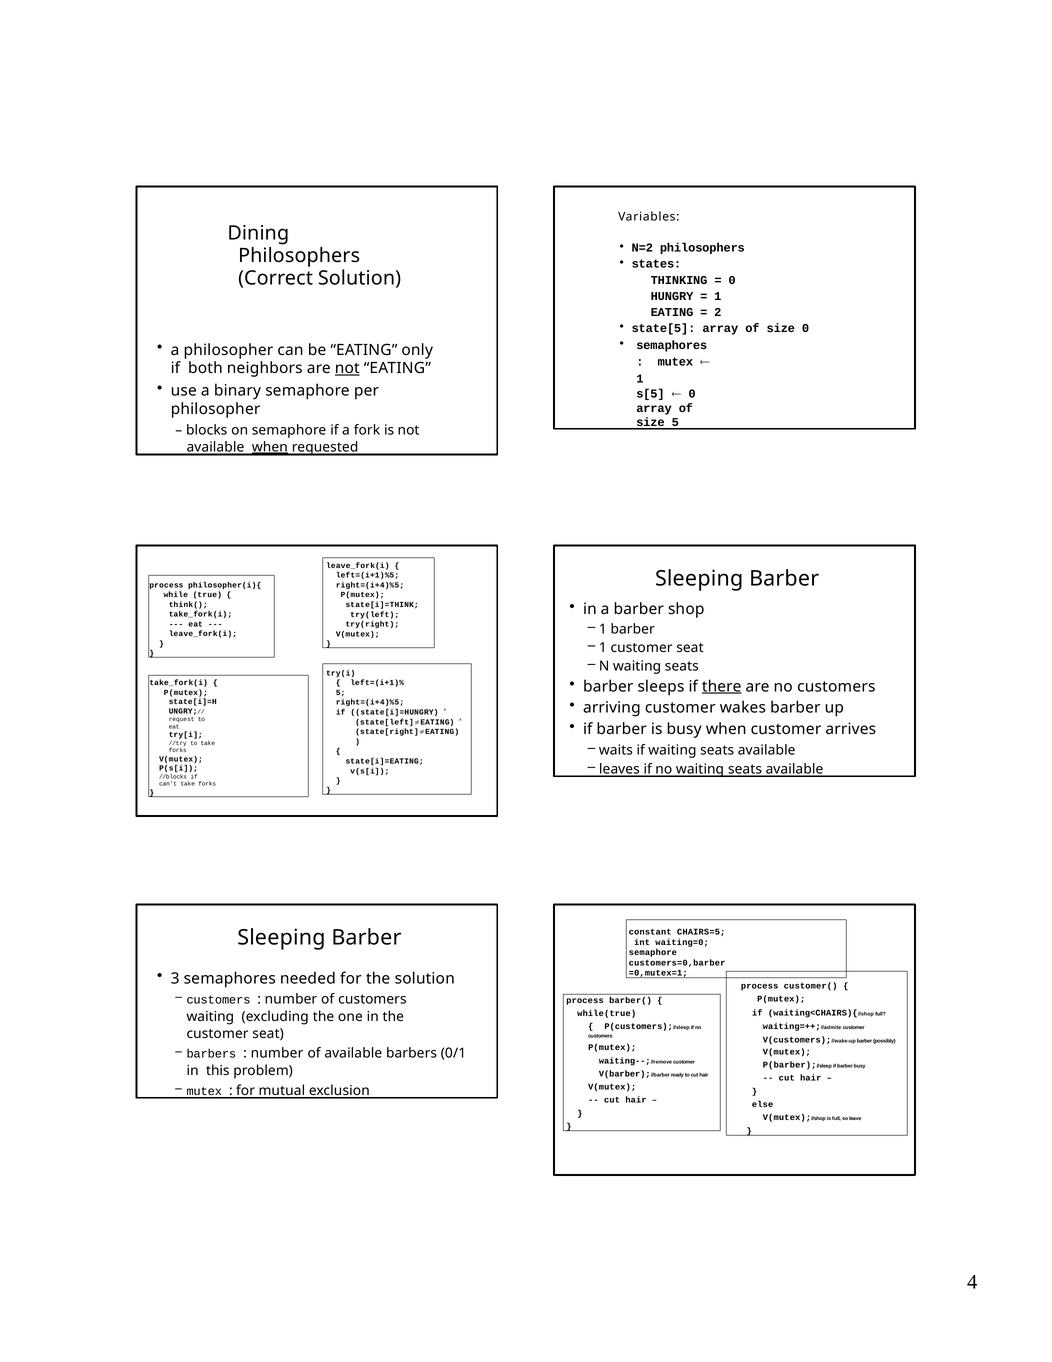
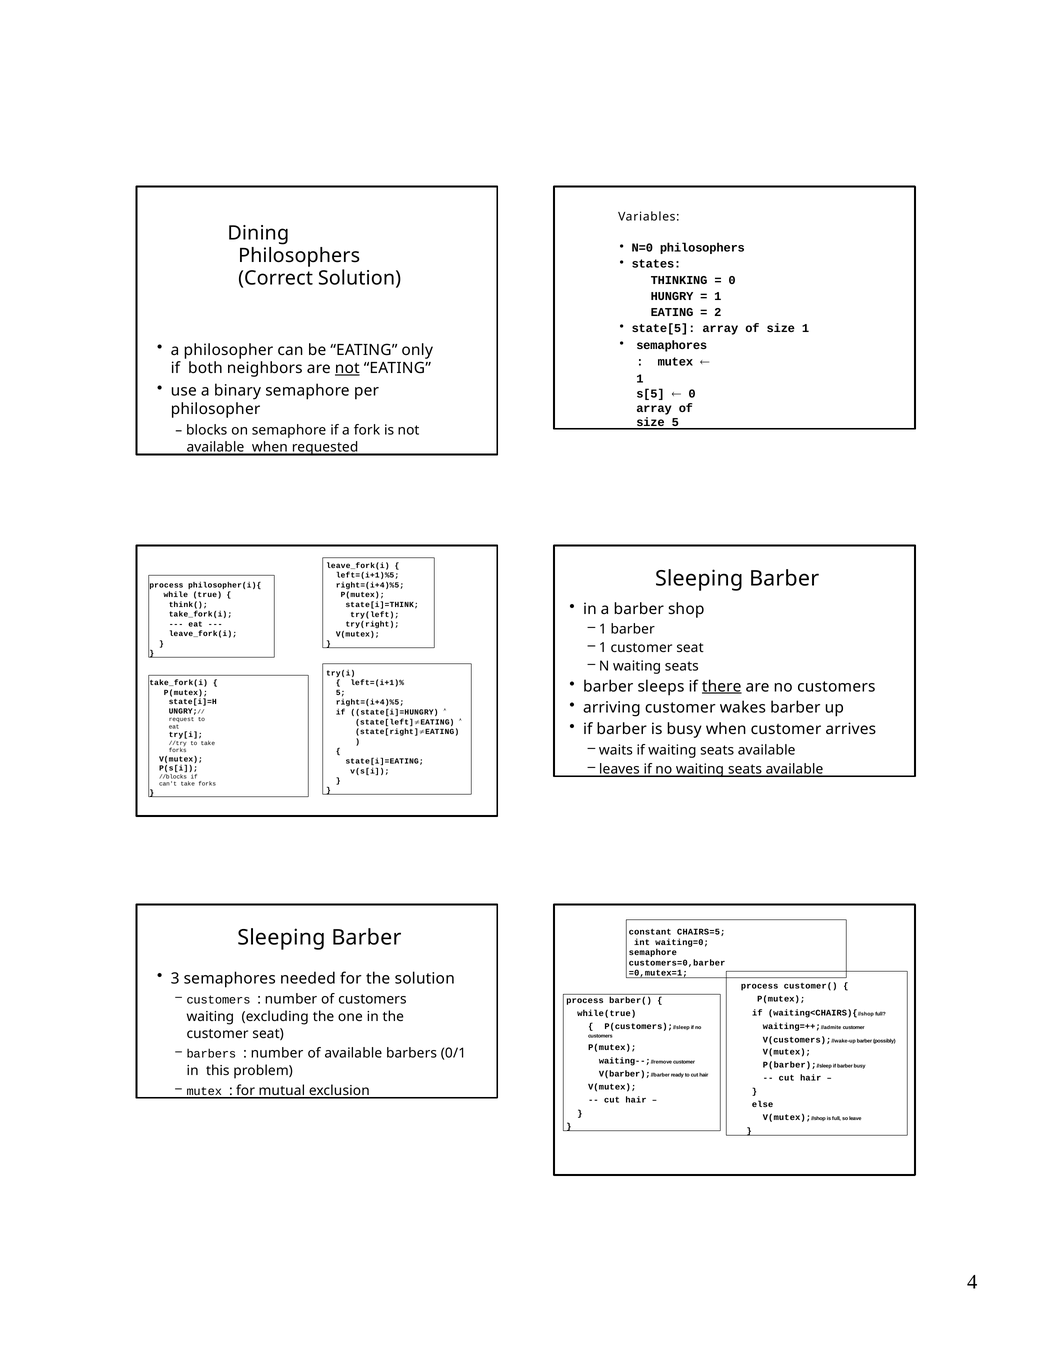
N=2: N=2 -> N=0 (642, 248)
size 0: 0 -> 1 (806, 328)
when underline: present -> none (270, 447)
